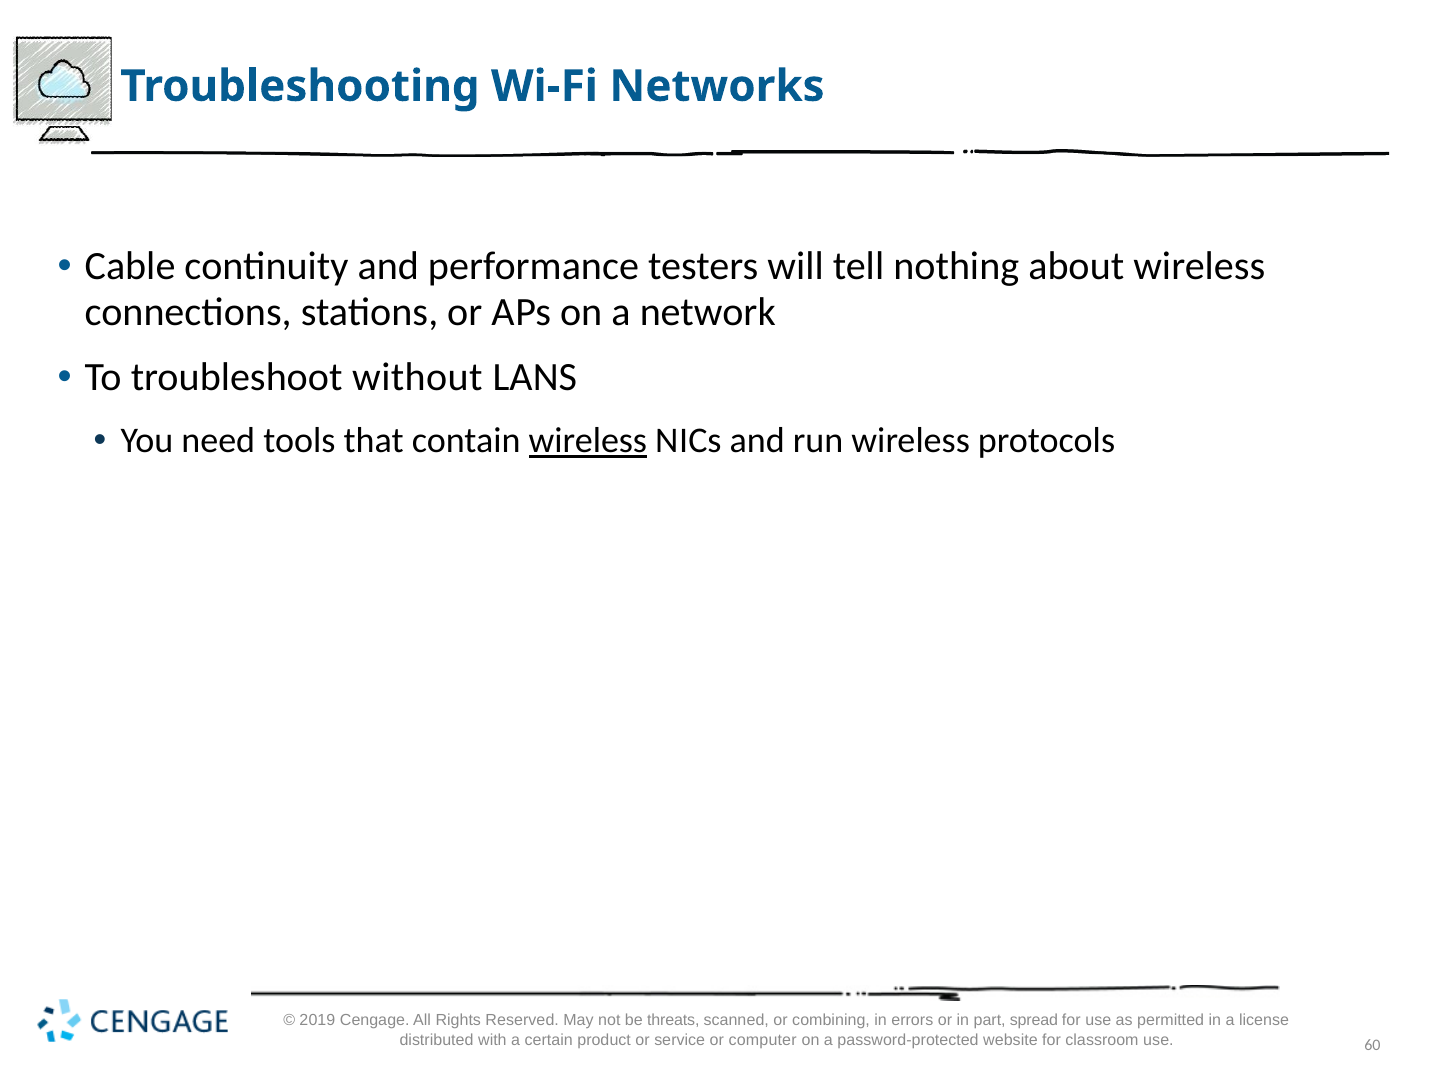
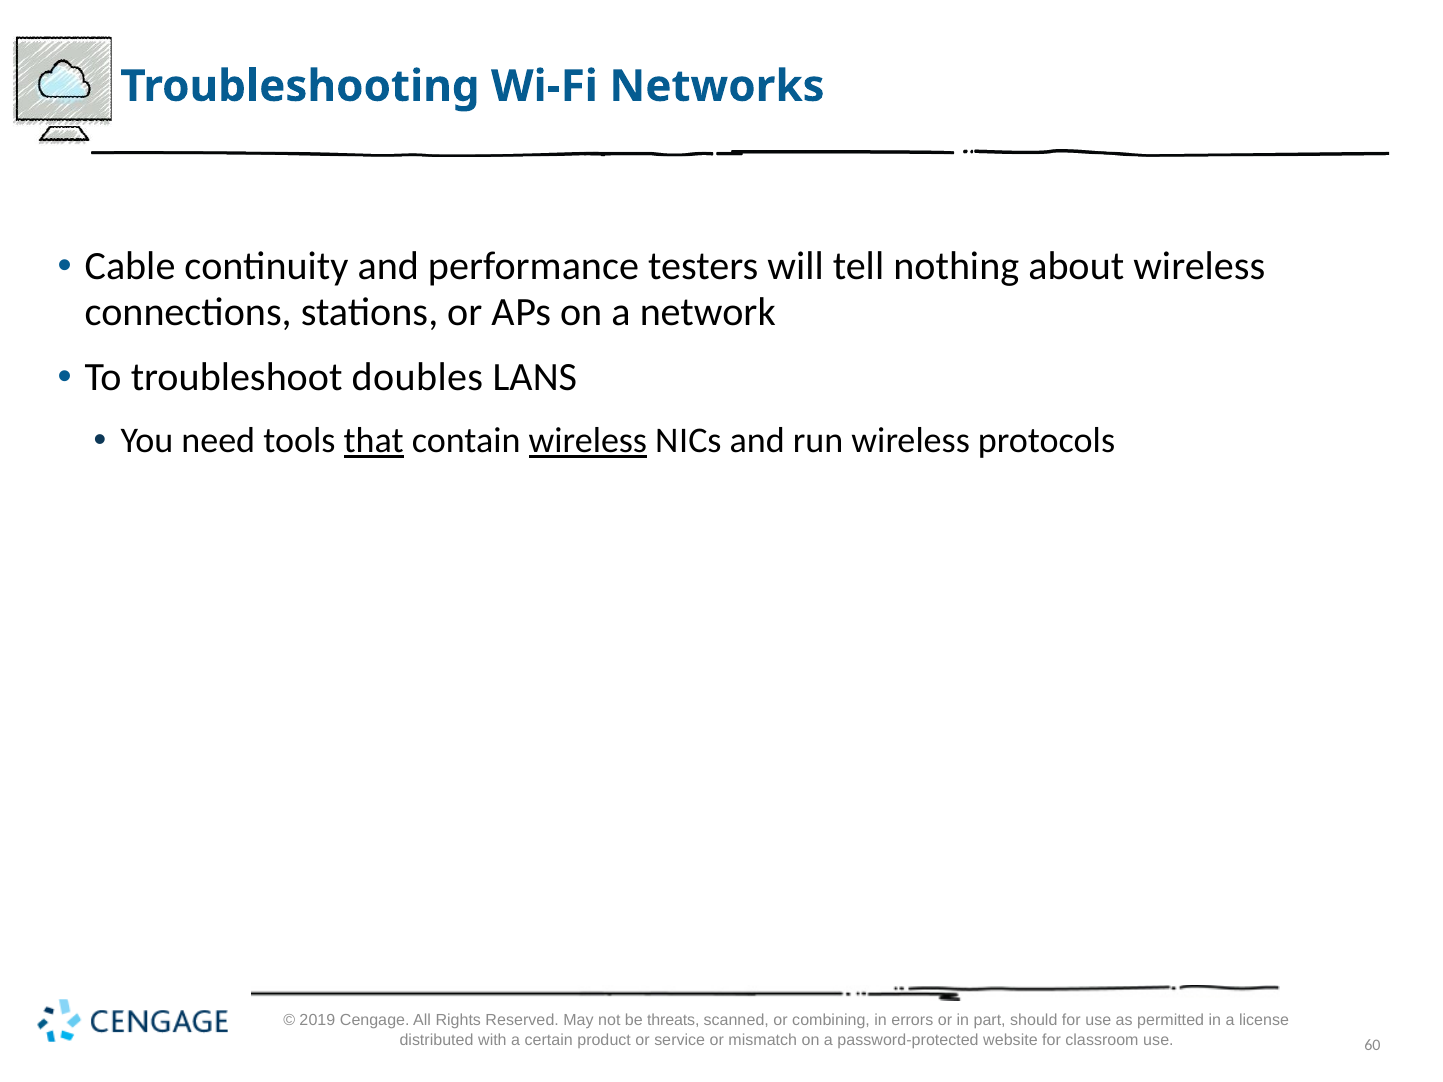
without: without -> doubles (417, 378)
that underline: none -> present (374, 441)
spread: spread -> should (1034, 1021)
computer: computer -> mismatch (763, 1040)
